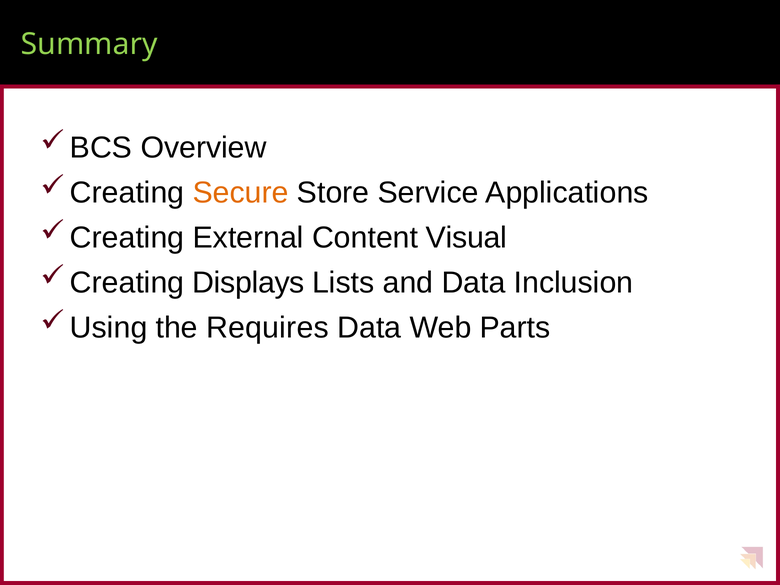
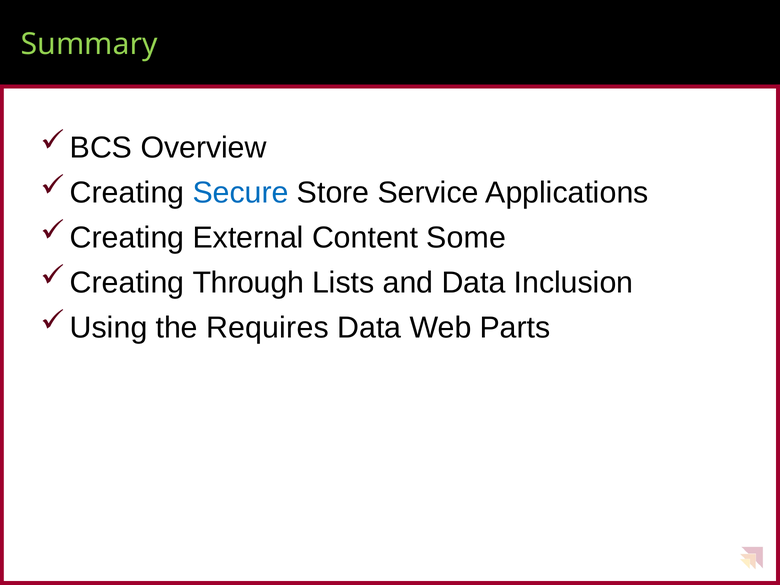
Secure colour: orange -> blue (241, 193)
Visual: Visual -> Some (466, 238)
Displays: Displays -> Through (248, 283)
